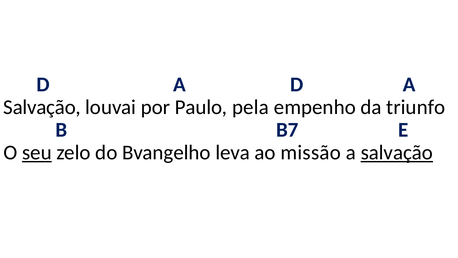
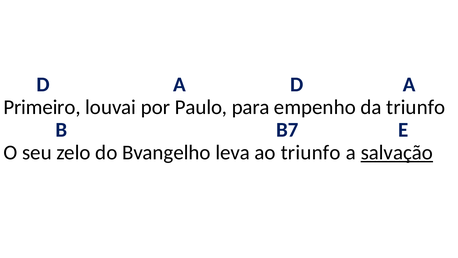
Salvação: Salvação -> Primeiro (42, 107)
pela: pela -> para (251, 107)
seu underline: present -> none (37, 152)
ao missão: missão -> triunfo (311, 152)
